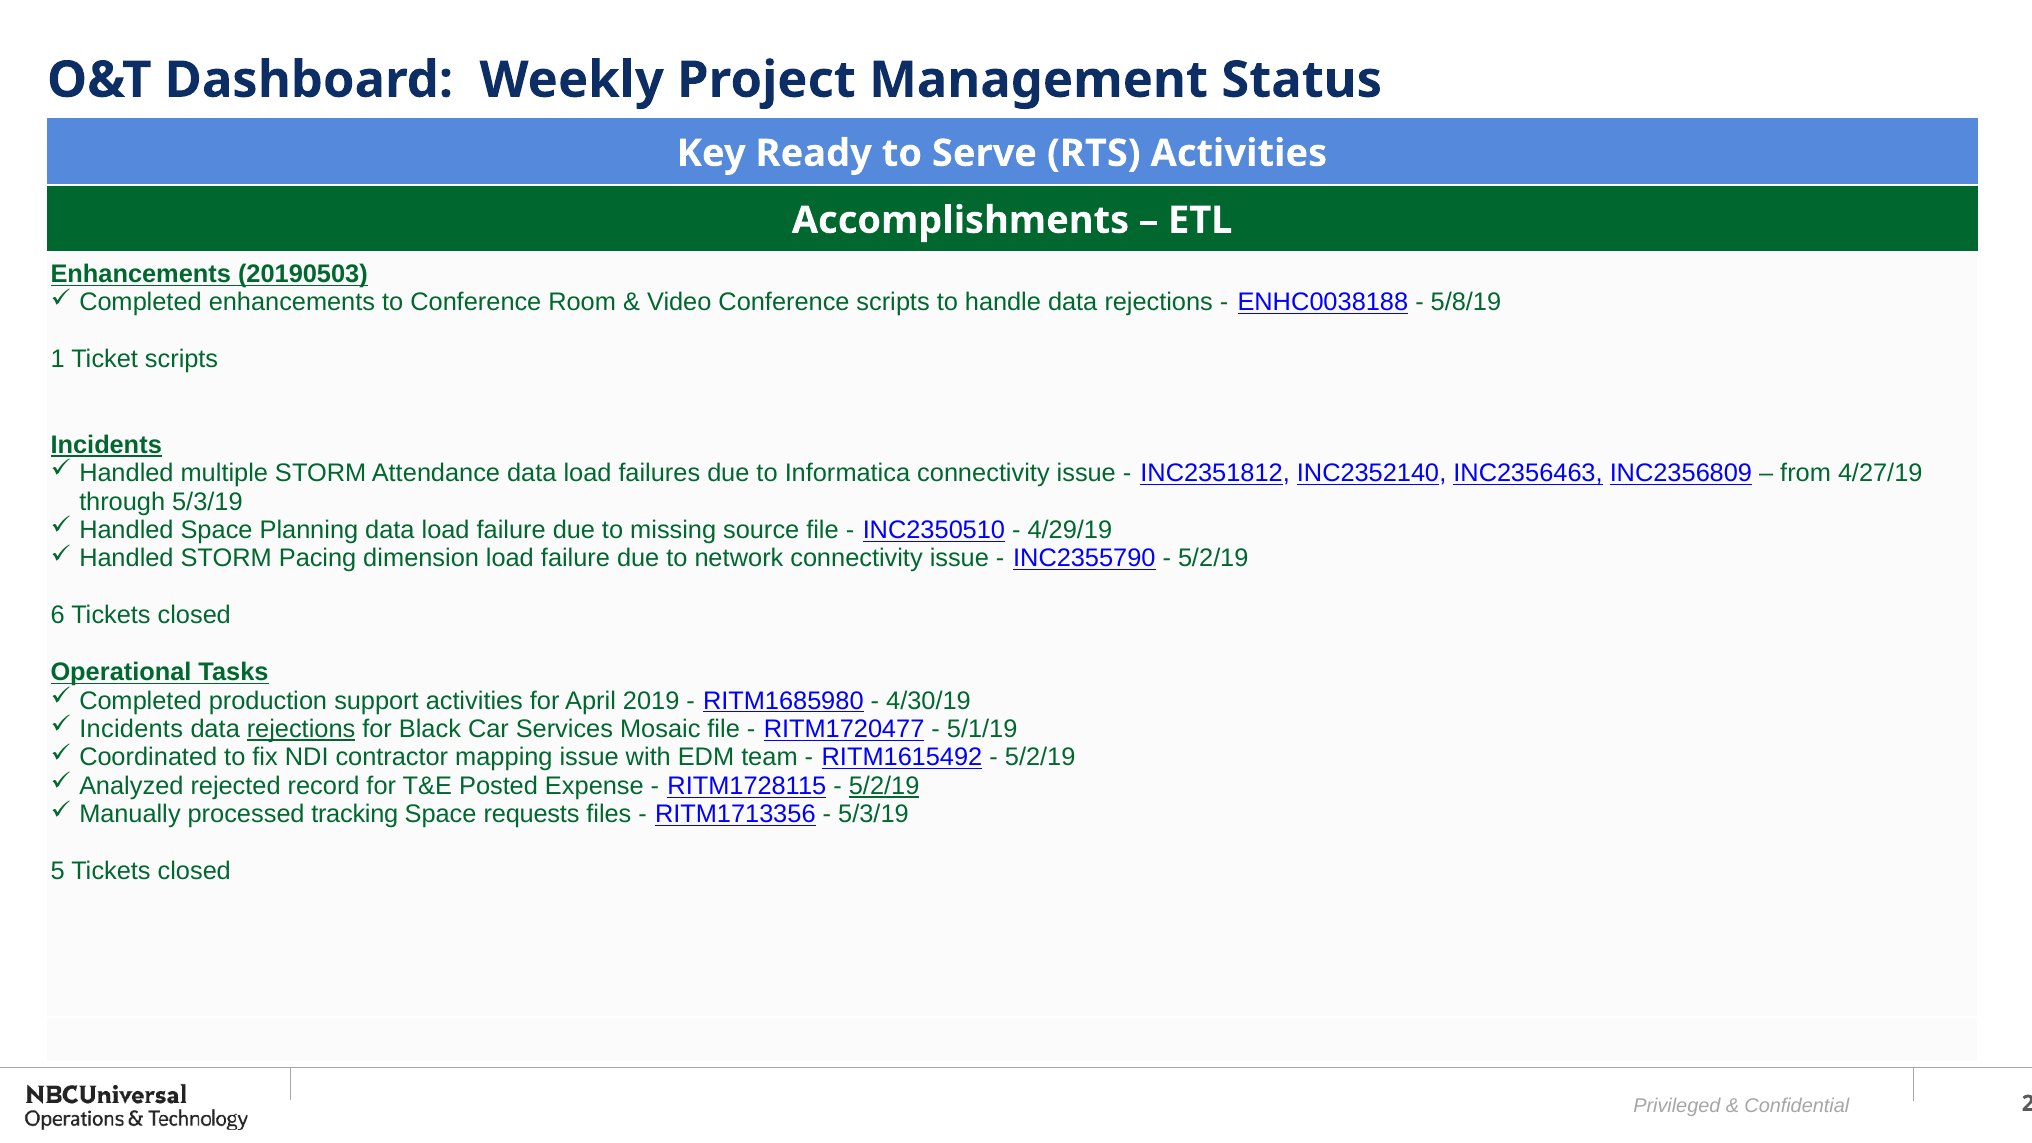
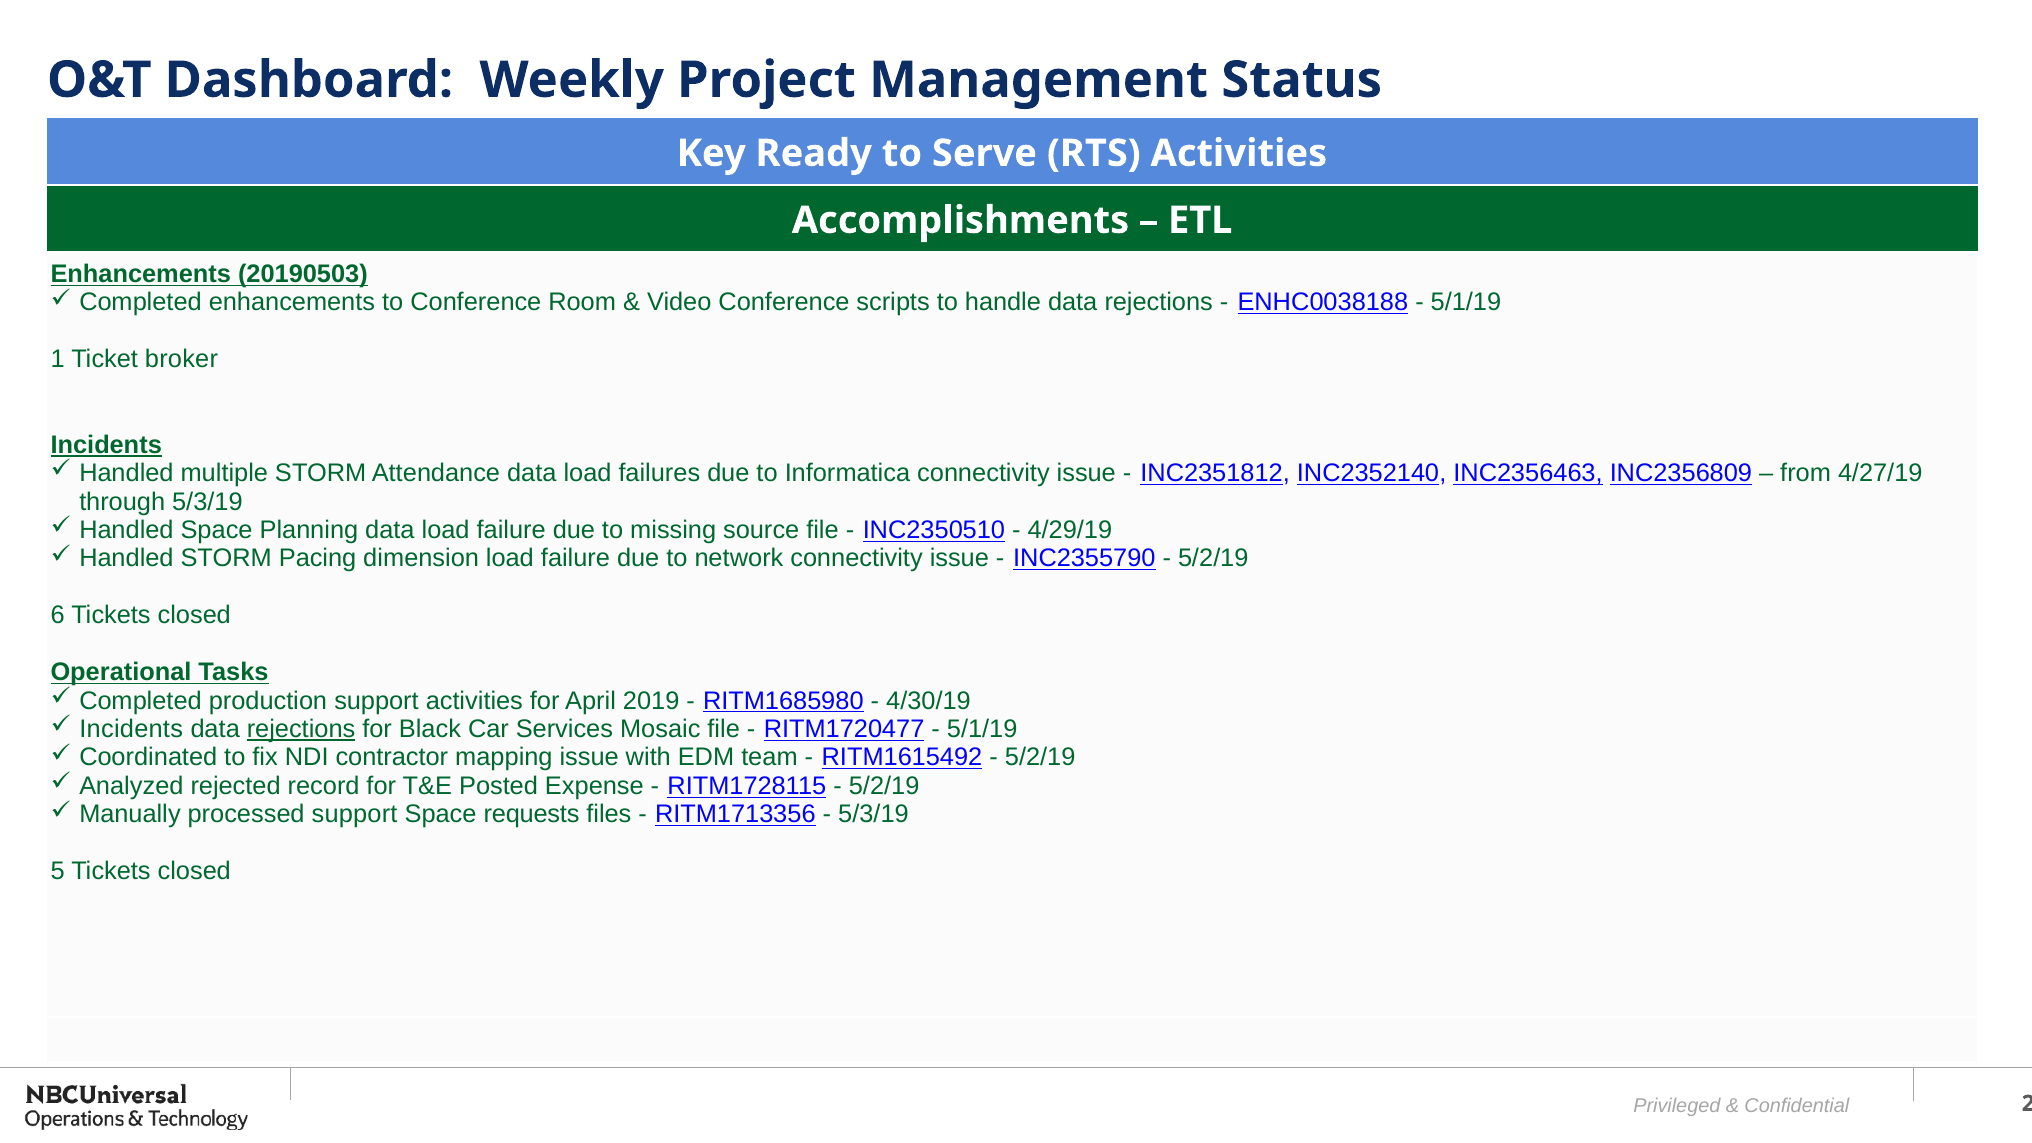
5/8/19: 5/8/19 -> 5/1/19 (1466, 303)
Ticket scripts: scripts -> broker (181, 359)
5/2/19 underline: present -> none (884, 786)
processed tracking: tracking -> support (355, 814)
